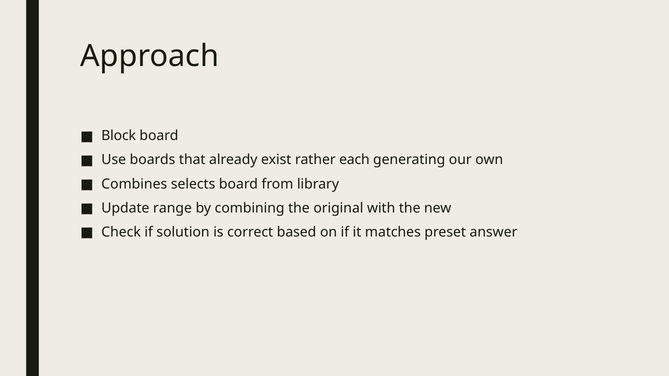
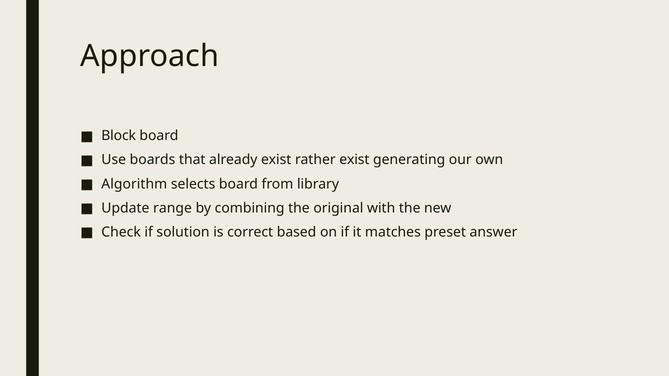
rather each: each -> exist (354, 160)
Combines: Combines -> Algorithm (134, 184)
